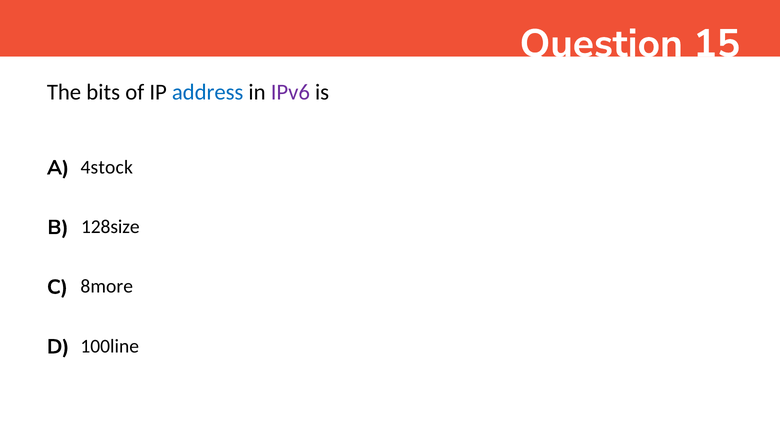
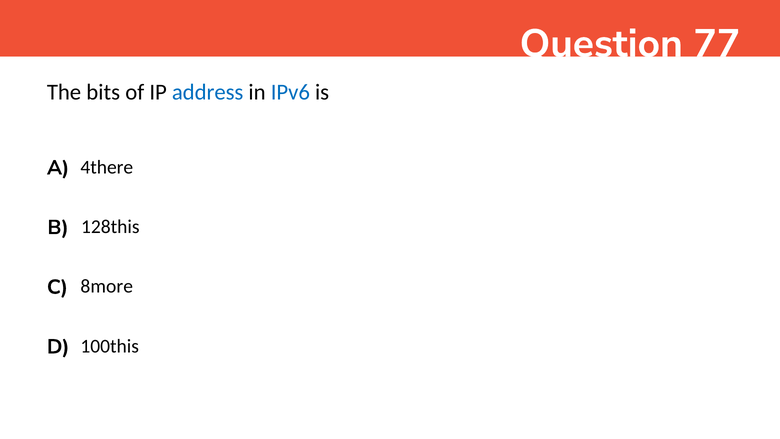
15: 15 -> 77 (717, 44)
IPv6 colour: purple -> blue (290, 92)
4stock: 4stock -> 4there (107, 167)
128size: 128size -> 128this (110, 227)
100line: 100line -> 100this (110, 346)
